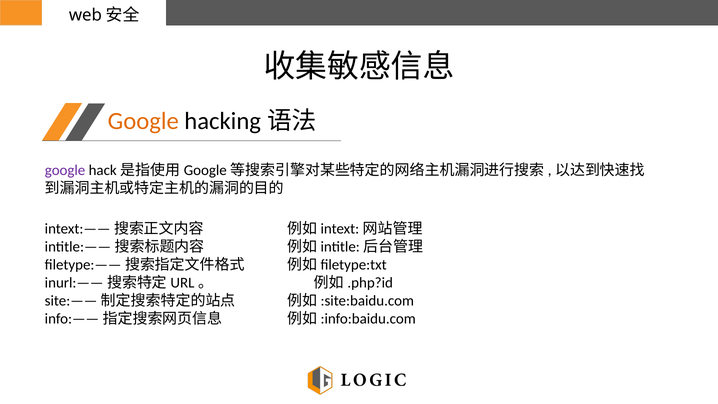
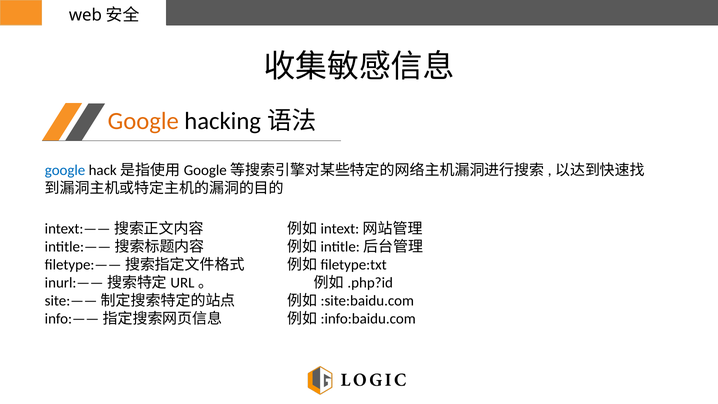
google colour: purple -> blue (65, 170)
